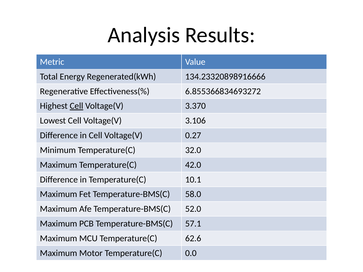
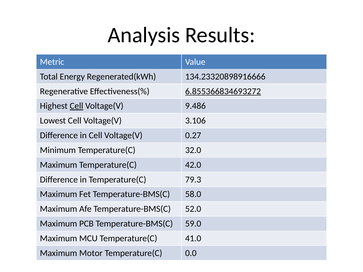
6.855366834693272 underline: none -> present (223, 91)
3.370: 3.370 -> 9.486 (195, 106)
10.1: 10.1 -> 79.3 (193, 180)
57.1: 57.1 -> 59.0 (193, 224)
62.6: 62.6 -> 41.0 (193, 239)
